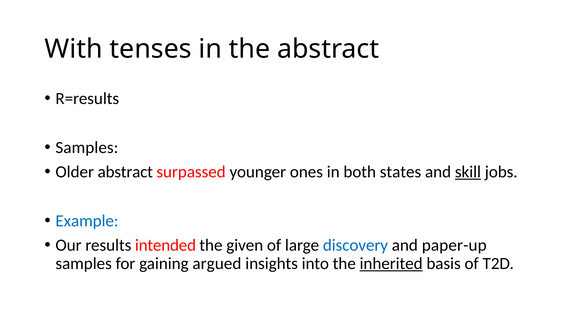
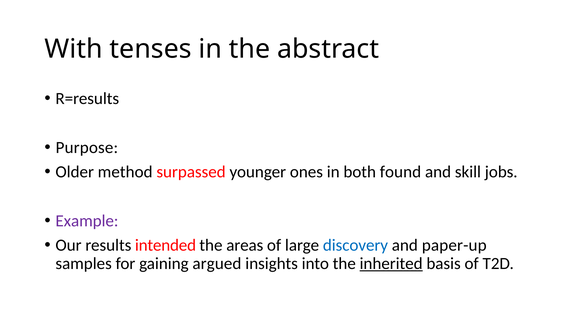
Samples: Samples -> Purpose (87, 148)
Older abstract: abstract -> method (125, 172)
states: states -> found (400, 172)
skill underline: present -> none (468, 172)
Example colour: blue -> purple (87, 221)
given: given -> areas (245, 246)
